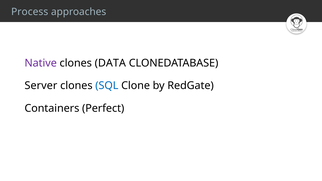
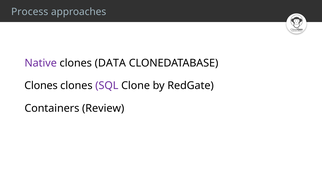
Server: Server -> Clones (41, 86)
SQL colour: blue -> purple (107, 86)
Perfect: Perfect -> Review (103, 108)
